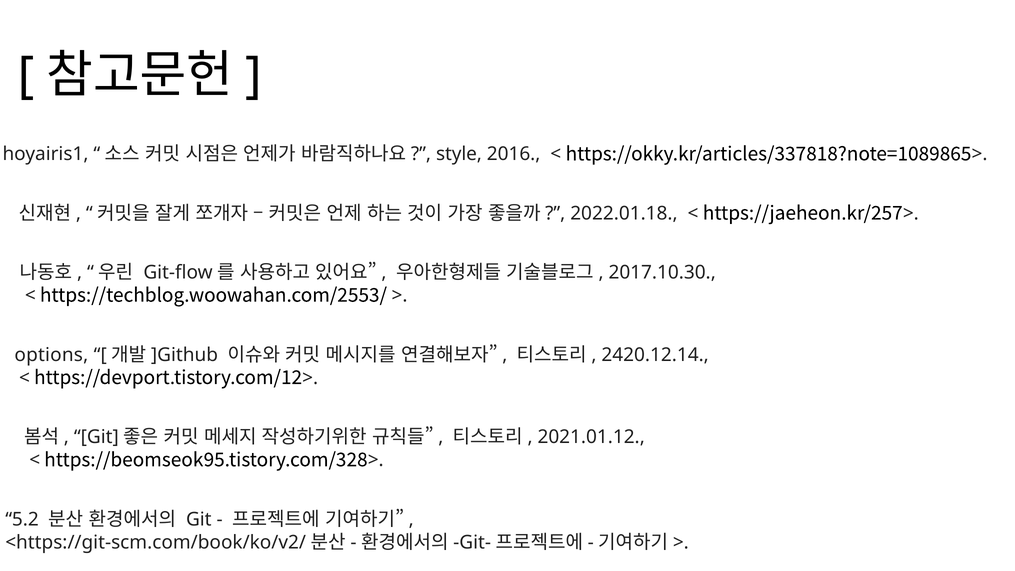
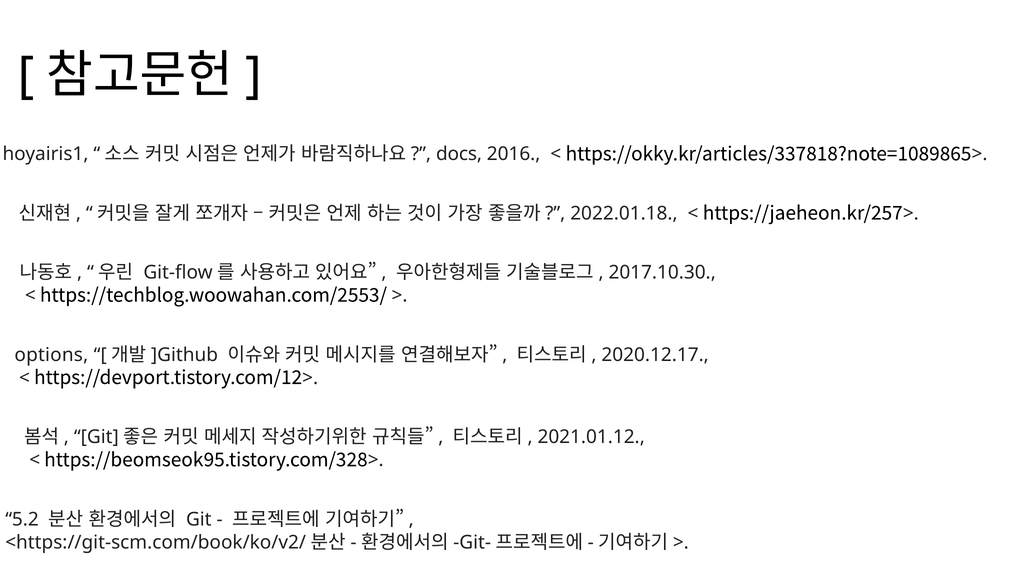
style: style -> docs (459, 154)
2420.12.14: 2420.12.14 -> 2020.12.17 (655, 355)
